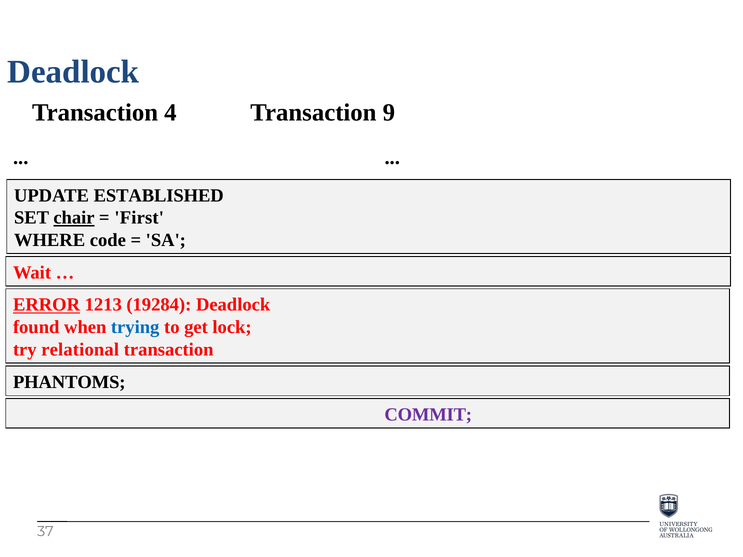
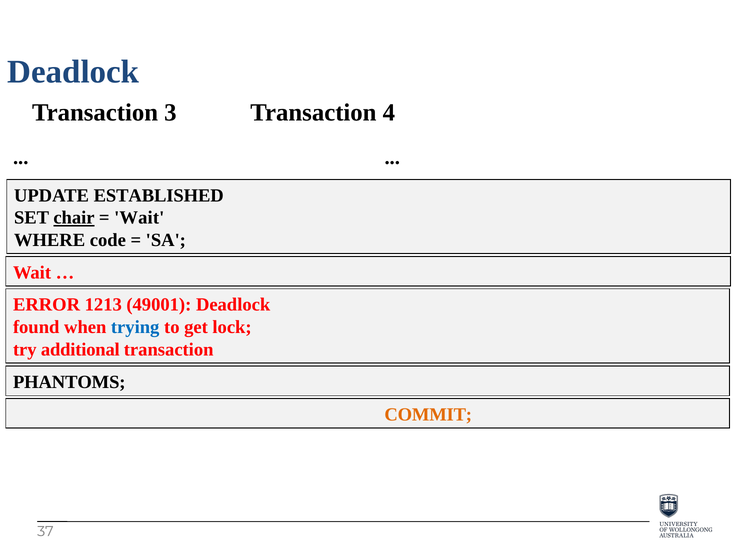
4: 4 -> 3 (170, 113)
9: 9 -> 4 (389, 113)
First: First -> Wait (139, 218)
ERROR underline: present -> none (47, 305)
19284: 19284 -> 49001 (159, 305)
relational: relational -> additional (80, 350)
COMMIT colour: purple -> orange (428, 415)
